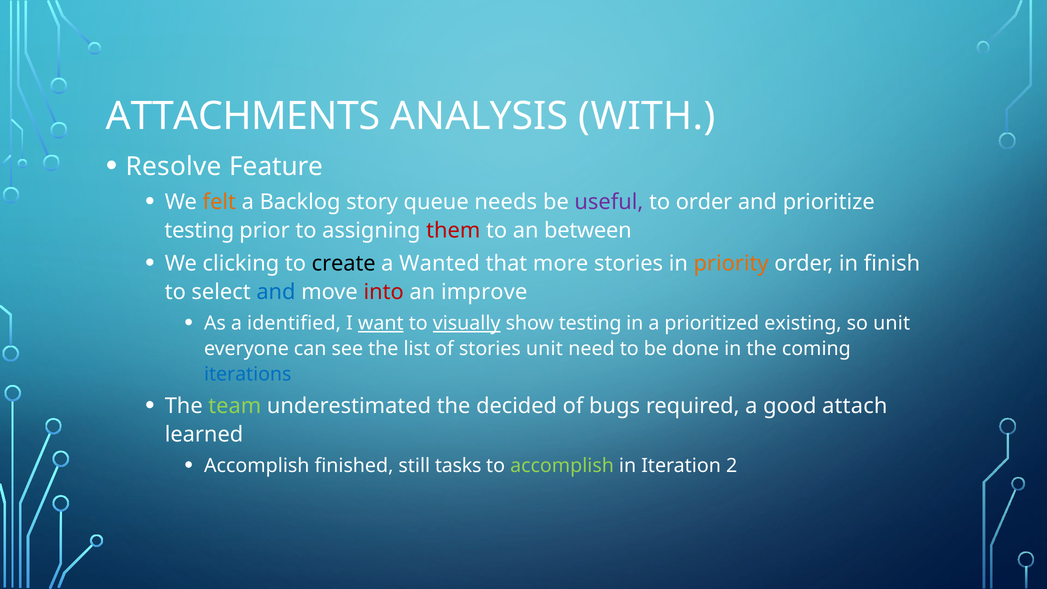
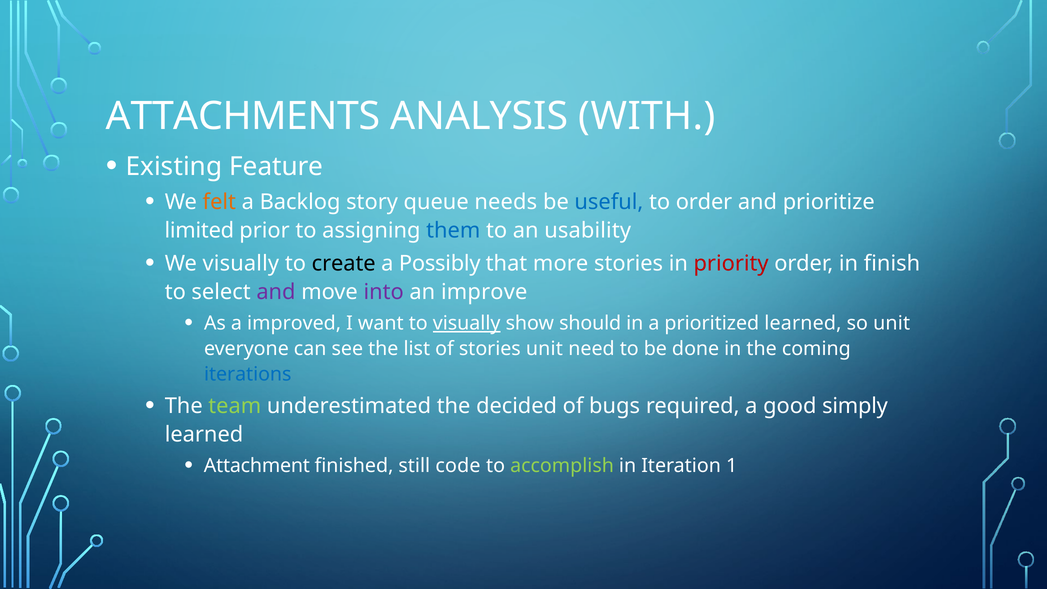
Resolve: Resolve -> Existing (174, 167)
useful colour: purple -> blue (609, 202)
testing: testing -> limited (199, 230)
them colour: red -> blue (453, 230)
between: between -> usability (588, 230)
We clicking: clicking -> visually (241, 264)
Wanted: Wanted -> Possibly (440, 264)
priority colour: orange -> red (731, 264)
and colour: blue -> purple (276, 292)
into colour: red -> purple (384, 292)
identified: identified -> improved (294, 323)
want underline: present -> none (381, 323)
show testing: testing -> should (590, 323)
prioritized existing: existing -> learned (803, 323)
attach: attach -> simply (855, 406)
Accomplish: Accomplish -> Attachment (257, 466)
tasks: tasks -> code (458, 466)
2: 2 -> 1 (732, 466)
